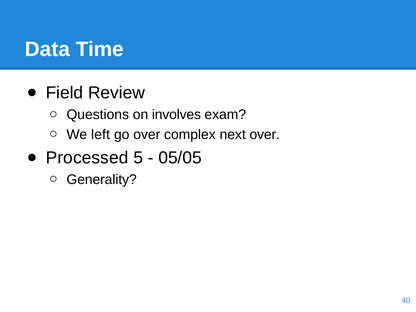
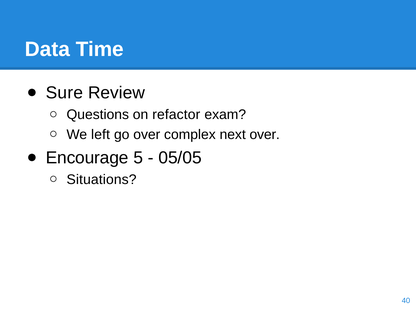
Field: Field -> Sure (64, 93)
involves: involves -> refactor (176, 115)
Processed: Processed -> Encourage (87, 158)
Generality: Generality -> Situations (102, 179)
